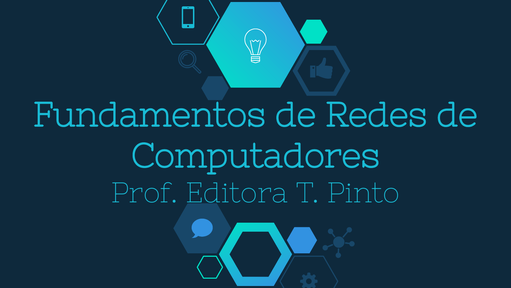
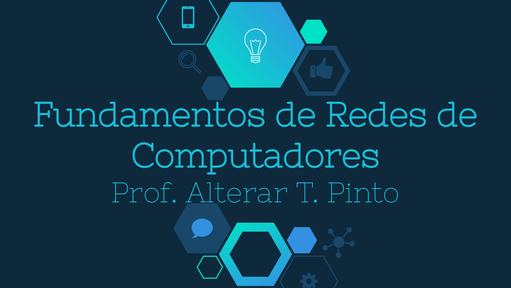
Editora: Editora -> Alterar (237, 193)
